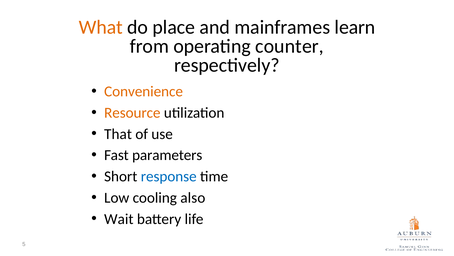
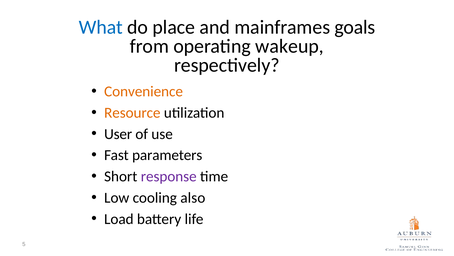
What colour: orange -> blue (101, 27)
learn: learn -> goals (355, 27)
counter: counter -> wakeup (290, 46)
That: That -> User (118, 134)
response colour: blue -> purple (169, 176)
Wait: Wait -> Load (119, 219)
